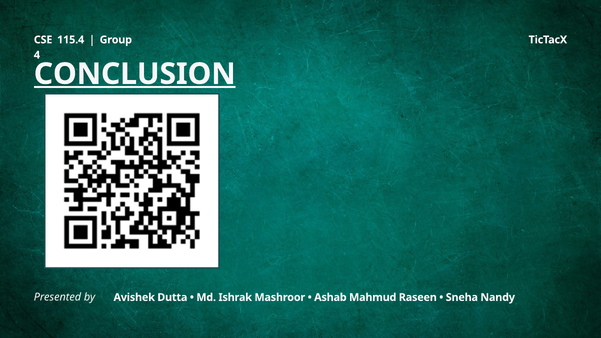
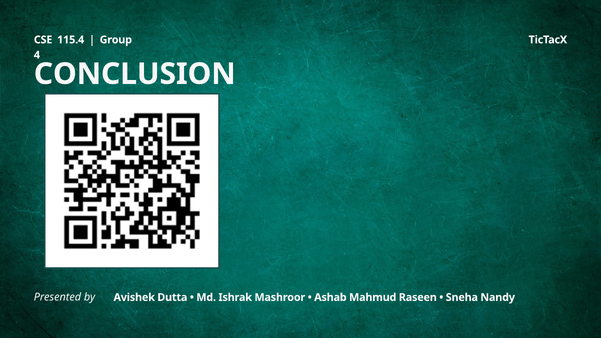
CONCLUSION underline: present -> none (135, 74)
